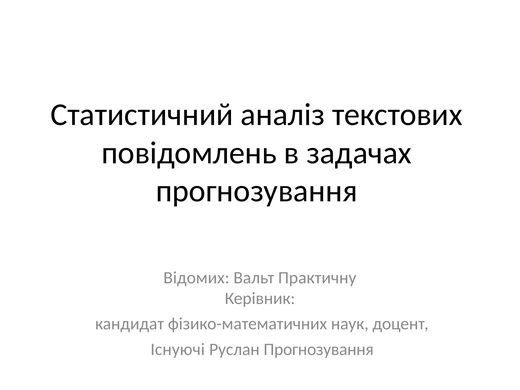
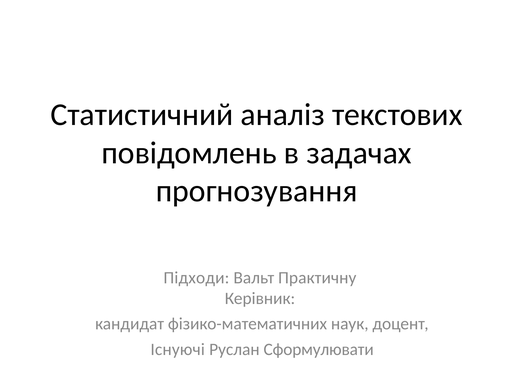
Відомих: Відомих -> Підходи (196, 278)
Руслан Прогнозування: Прогнозування -> Сформулювати (319, 349)
